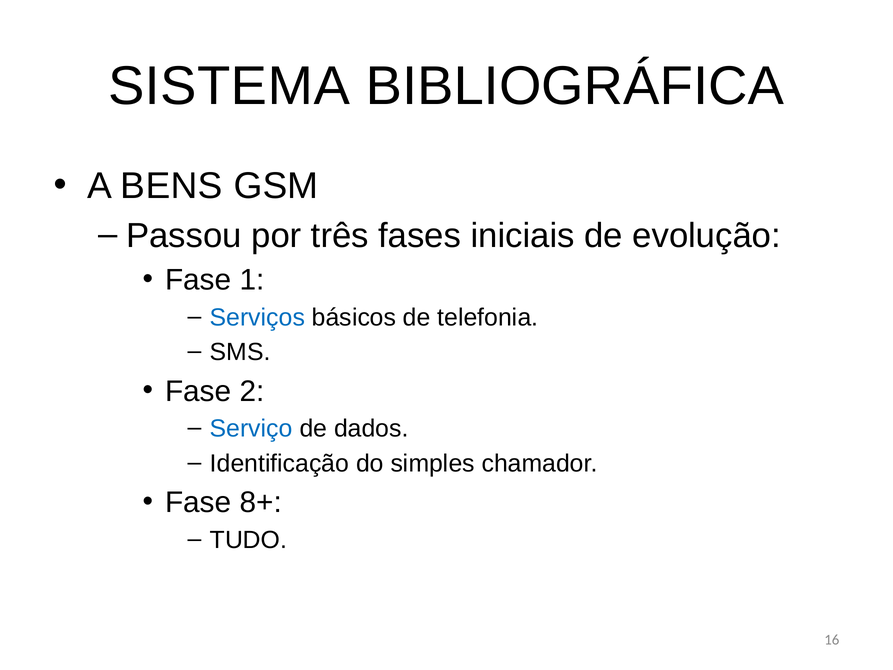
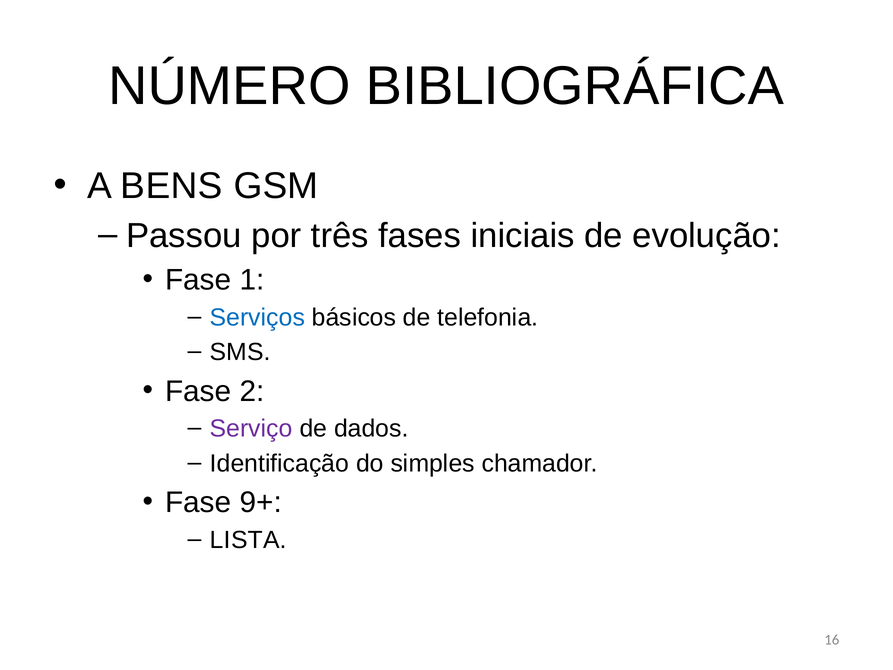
SISTEMA: SISTEMA -> NÚMERO (229, 86)
Serviço colour: blue -> purple (251, 428)
8+: 8+ -> 9+ (261, 502)
TUDO: TUDO -> LISTA (248, 540)
